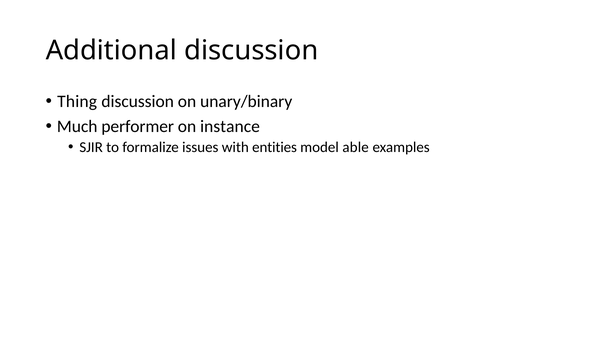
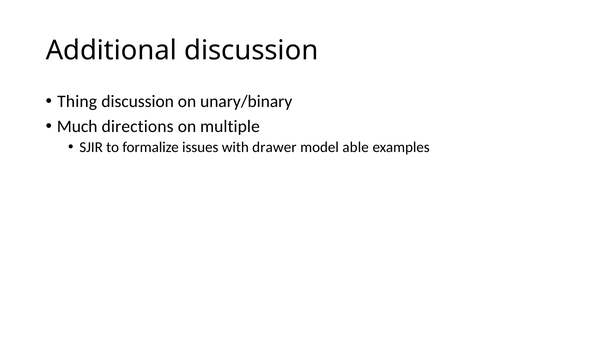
performer: performer -> directions (138, 126)
instance: instance -> multiple (230, 126)
entities: entities -> drawer (274, 147)
